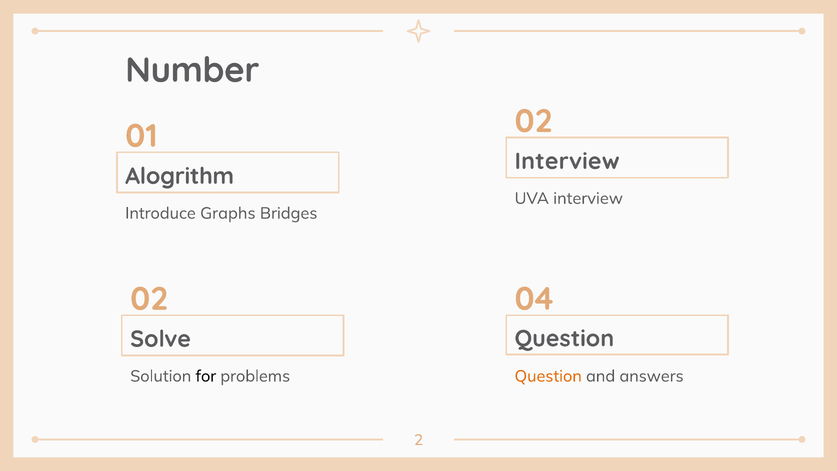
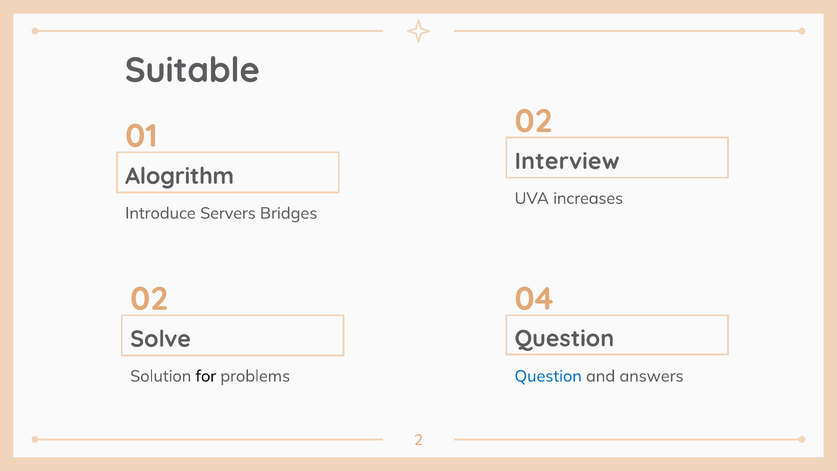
Number: Number -> Suitable (192, 70)
UVA interview: interview -> increases (588, 198)
Graphs: Graphs -> Servers (228, 213)
Question colour: orange -> blue (548, 376)
